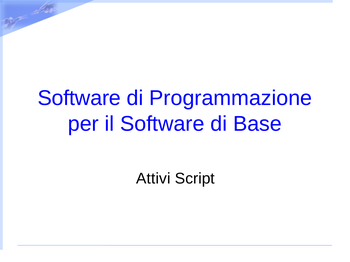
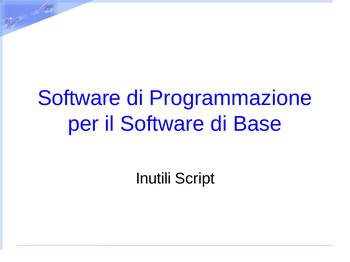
Attivi: Attivi -> Inutili (153, 179)
